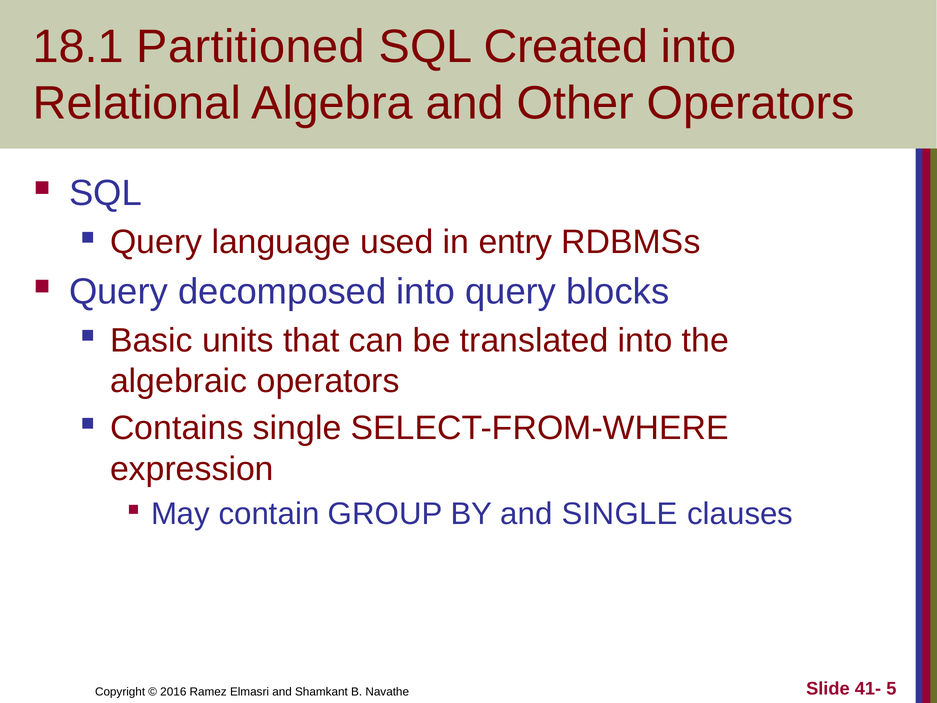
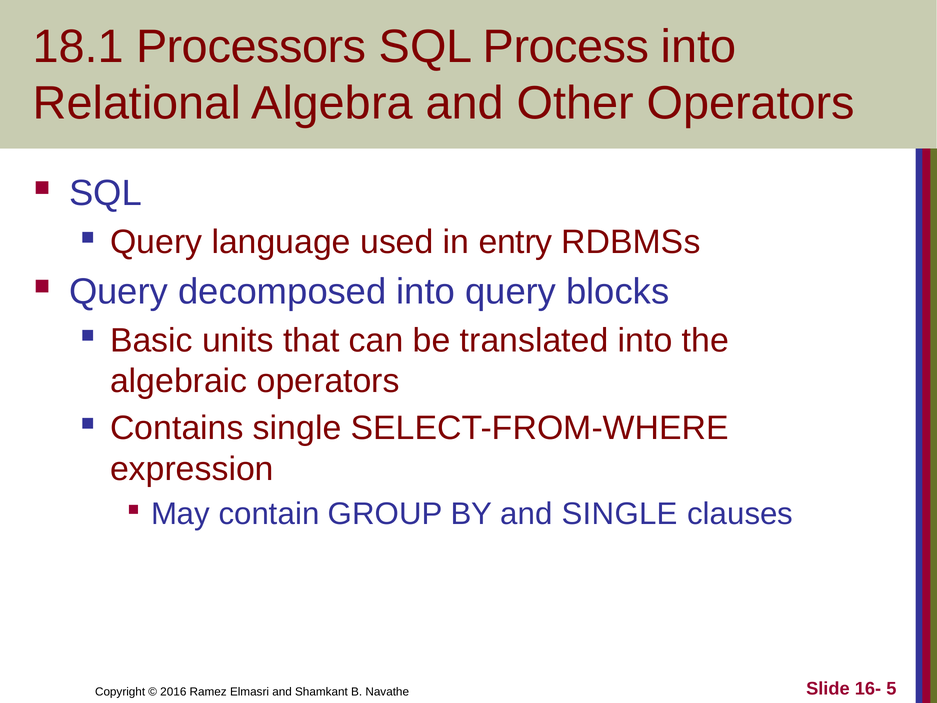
Partitioned: Partitioned -> Processors (251, 47)
Created: Created -> Process (566, 47)
41-: 41- -> 16- (868, 688)
